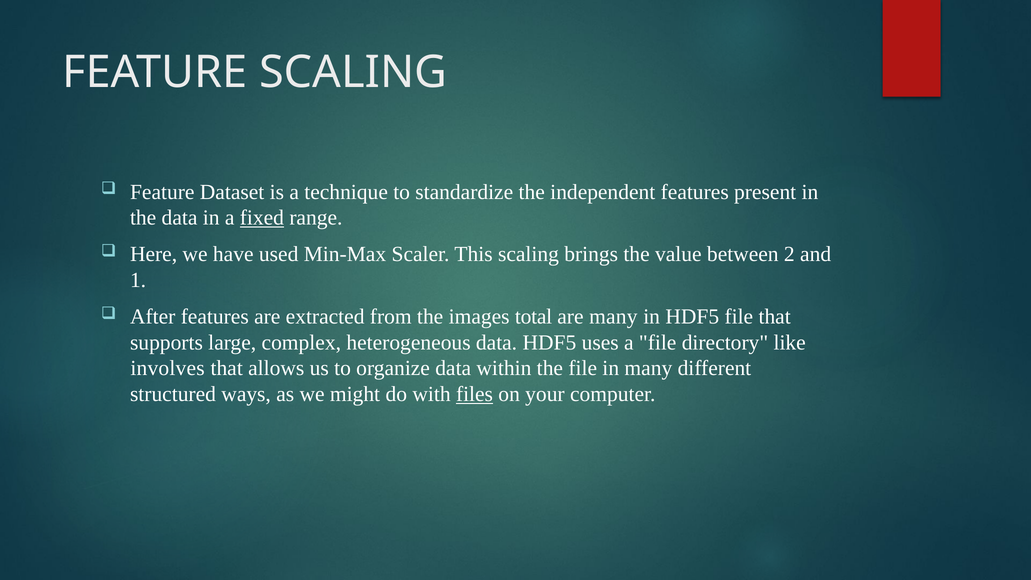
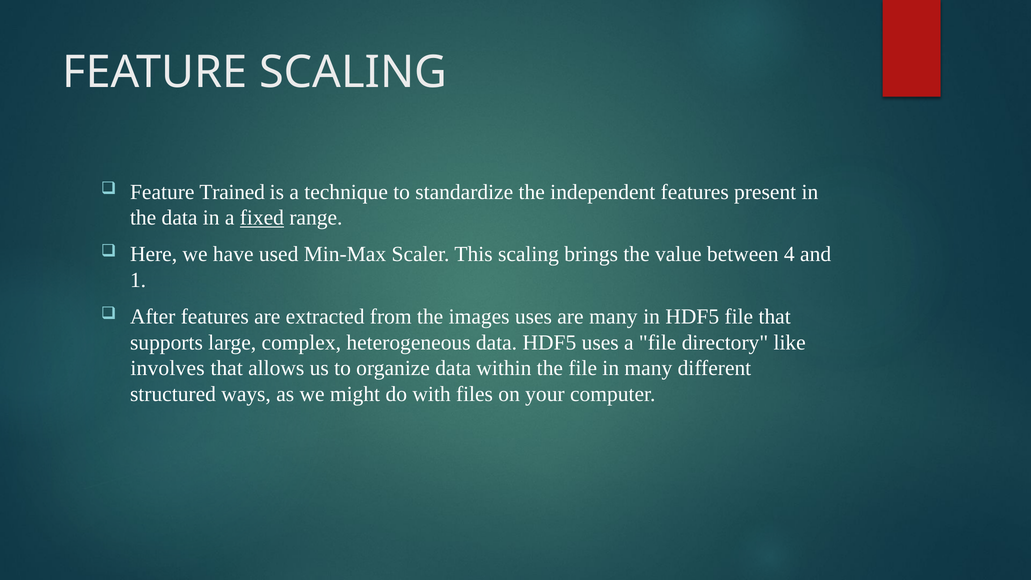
Dataset: Dataset -> Trained (232, 192)
2: 2 -> 4 (789, 254)
images total: total -> uses (533, 317)
files underline: present -> none (474, 394)
